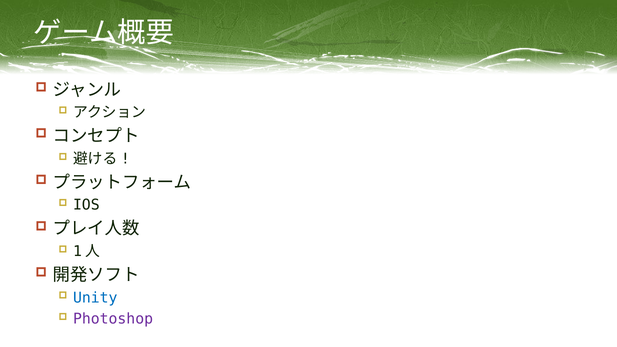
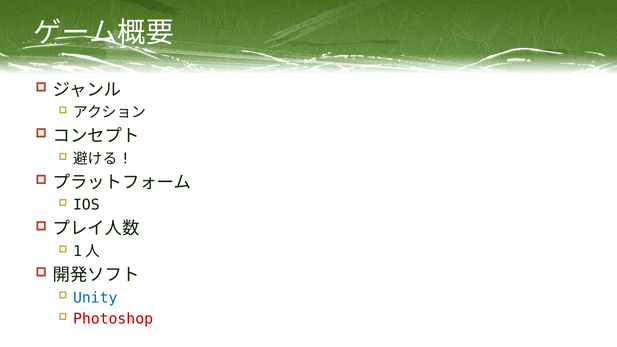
Photoshop colour: purple -> red (113, 319)
